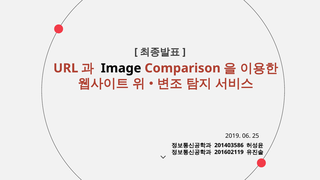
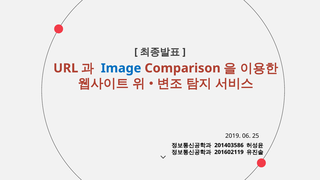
Image colour: black -> blue (121, 68)
